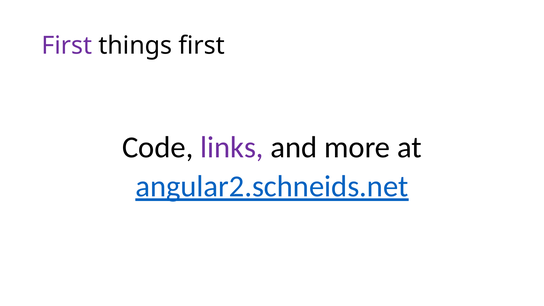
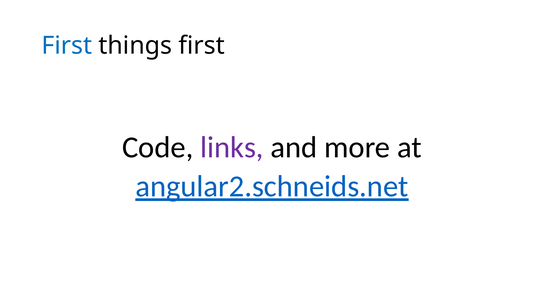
First colour: purple -> blue (67, 46)
